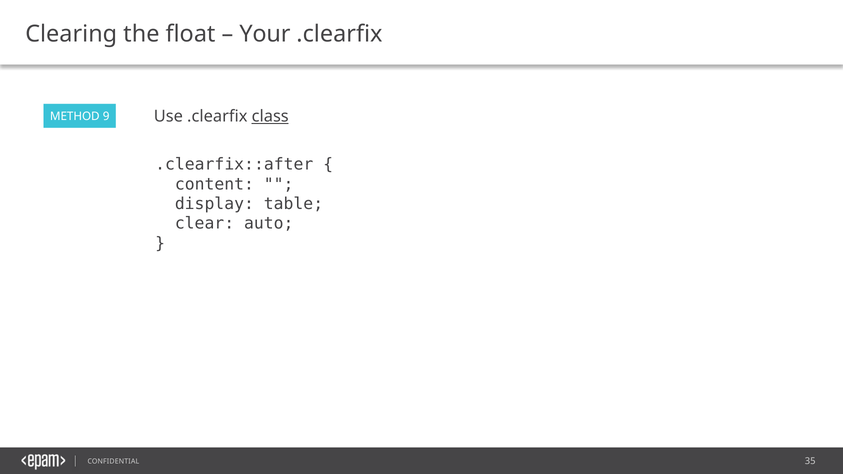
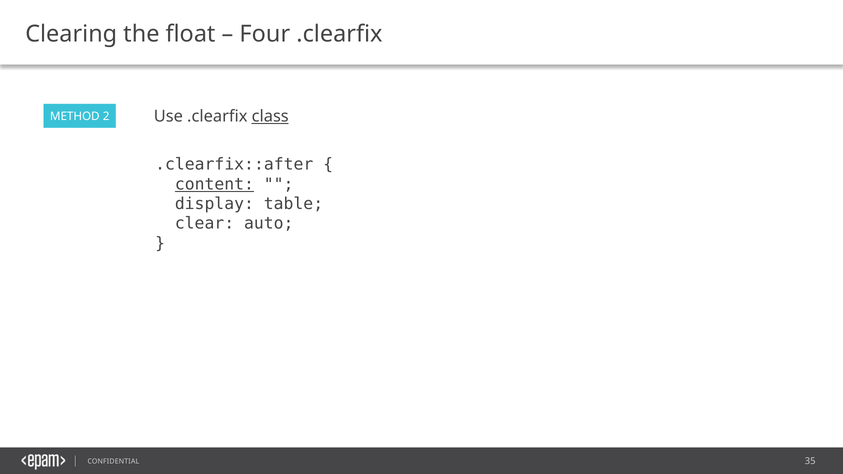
Your: Your -> Four (265, 34)
9: 9 -> 2 (106, 117)
content underline: none -> present (214, 184)
